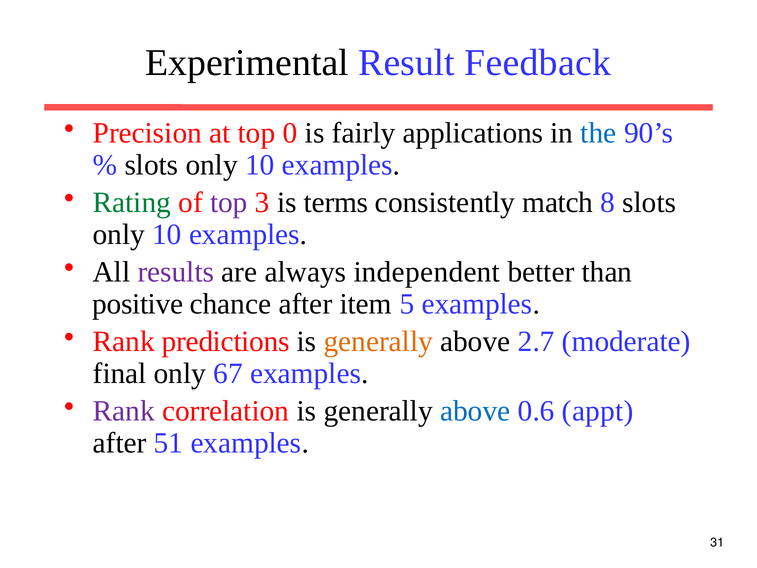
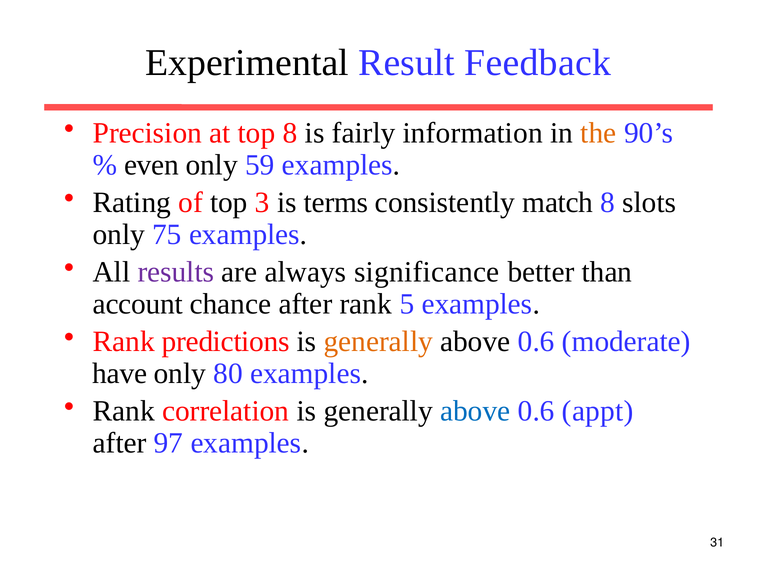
top 0: 0 -> 8 (290, 133)
applications: applications -> information (473, 133)
the colour: blue -> orange (598, 133)
slots: slots -> even (152, 165)
10: 10 -> 59 (260, 165)
Rating colour: green -> black (132, 203)
top colour: purple -> black (229, 203)
10: 10 -> 75 (167, 234)
independent: independent -> significance (427, 272)
positive: positive -> account (138, 304)
after item: item -> rank (366, 304)
2.7: 2.7 -> 0.6 (536, 342)
final: final -> have (120, 373)
67: 67 -> 80 (228, 373)
Rank colour: purple -> black (124, 411)
51: 51 -> 97 (169, 443)
